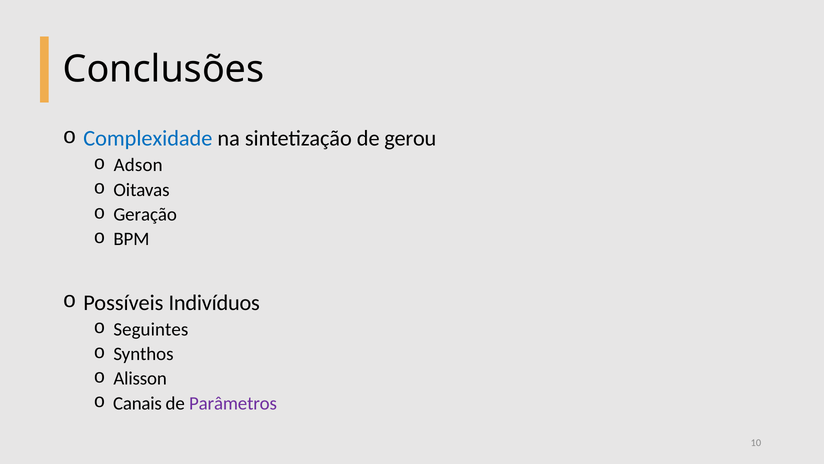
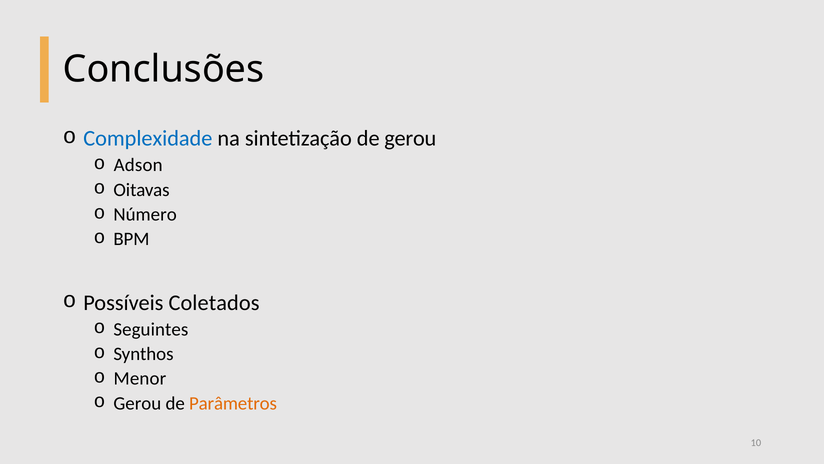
Geração: Geração -> Número (145, 214)
Indivíduos: Indivíduos -> Coletados (214, 302)
Alisson: Alisson -> Menor (140, 378)
Canais: Canais -> Gerou (137, 403)
Parâmetros colour: purple -> orange (233, 403)
